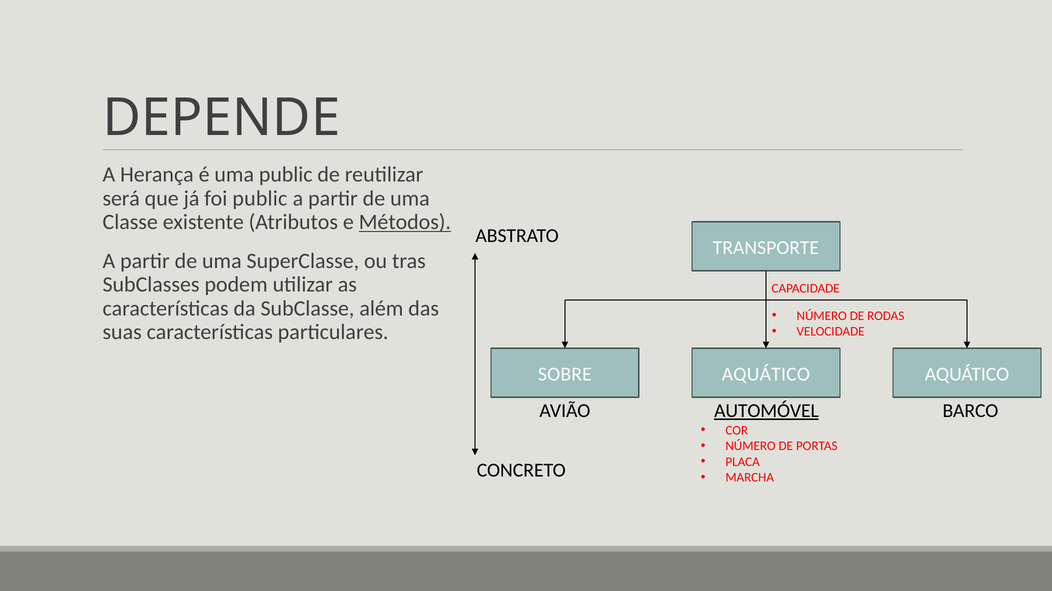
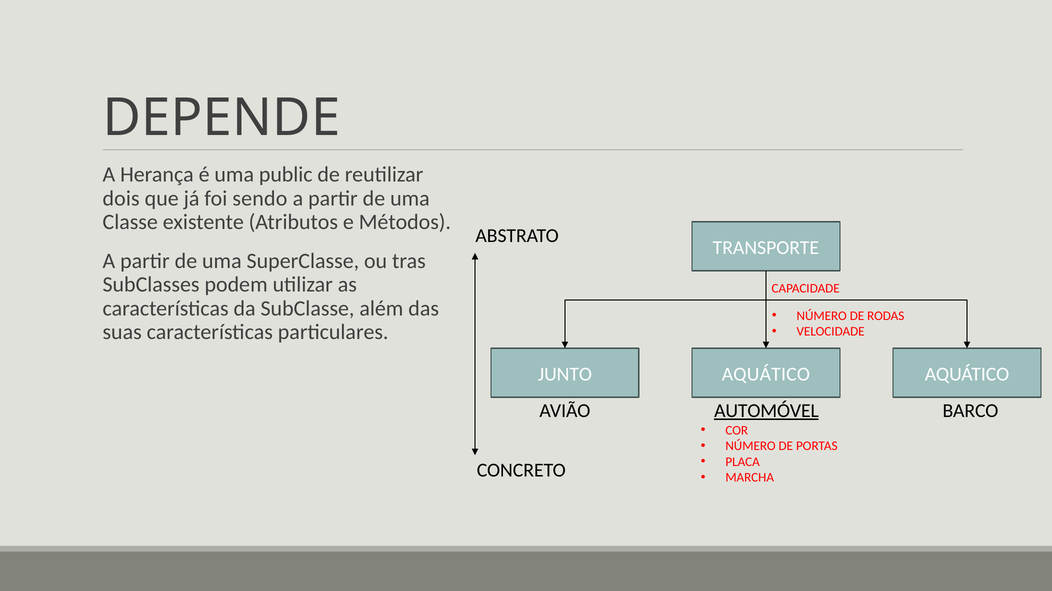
será: será -> dois (121, 199)
foi public: public -> sendo (260, 199)
Métodos underline: present -> none (405, 222)
SOBRE: SOBRE -> JUNTO (565, 375)
